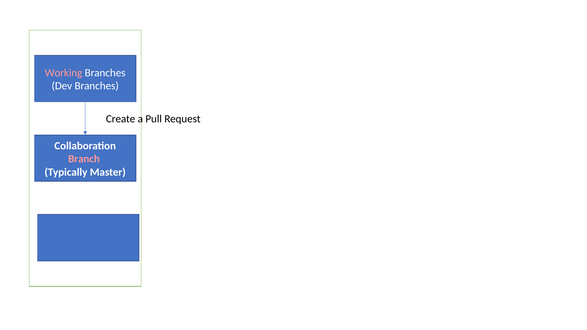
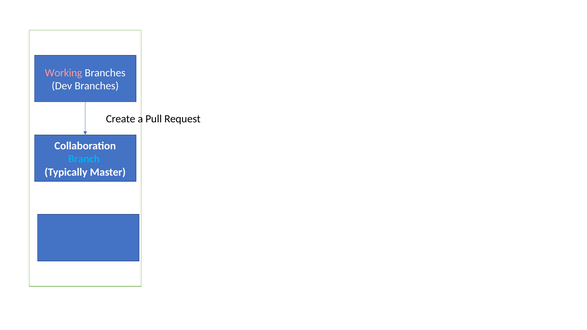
Branch colour: pink -> light blue (84, 159)
